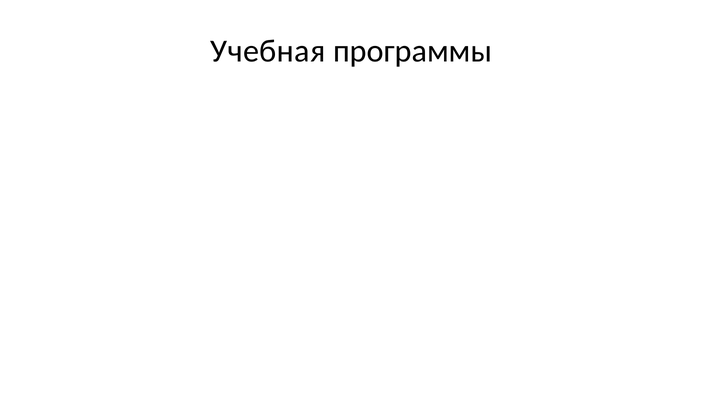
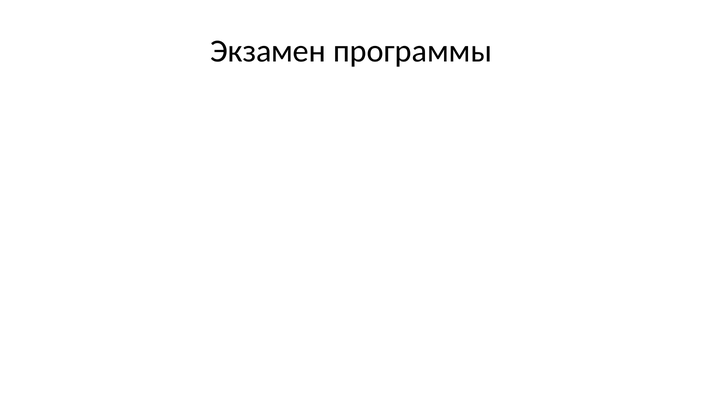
Учебная: Учебная -> Экзамен (268, 51)
